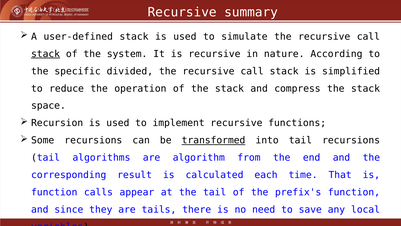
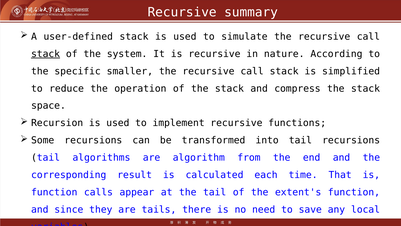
divided: divided -> smaller (130, 71)
transformed underline: present -> none (214, 140)
prefix's: prefix's -> extent's (298, 192)
